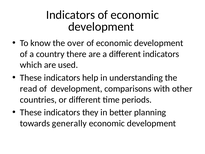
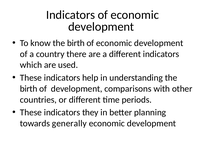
know the over: over -> birth (76, 43)
read: read -> birth (29, 89)
